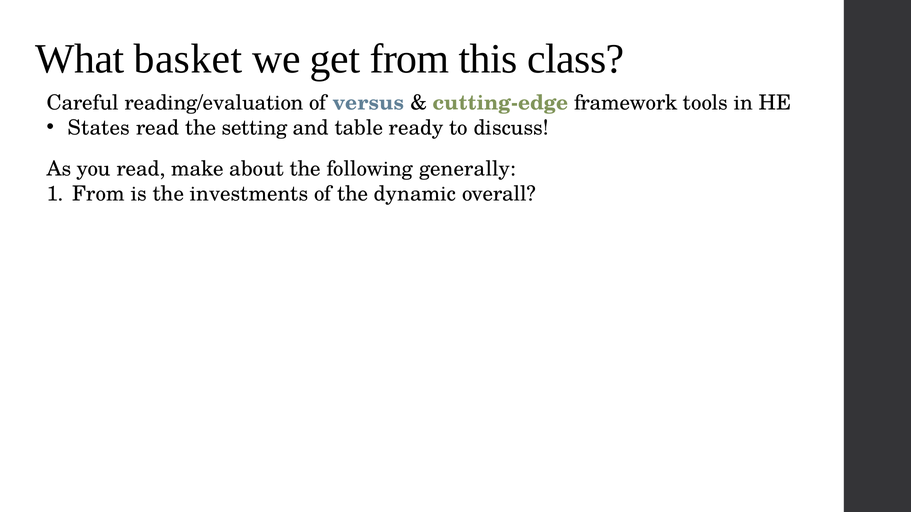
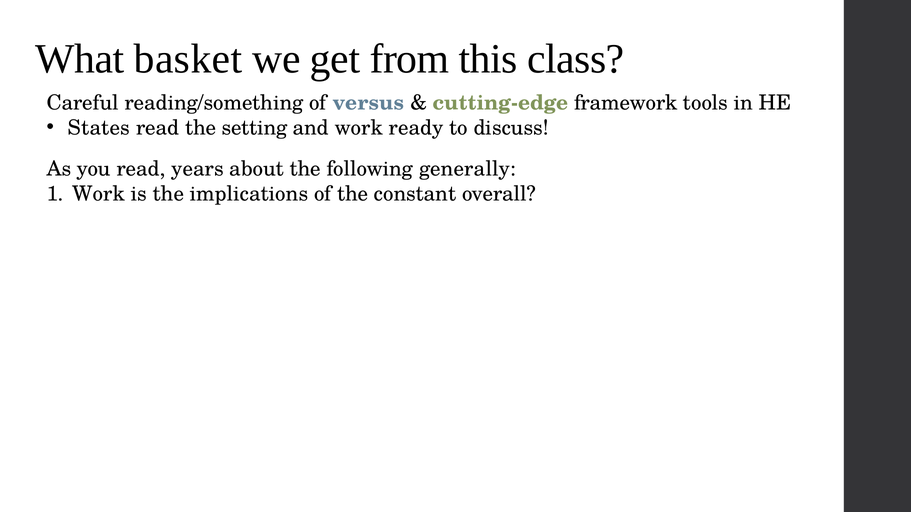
reading/evaluation: reading/evaluation -> reading/something (214, 103)
and table: table -> work (359, 128)
make: make -> years (197, 169)
From: From -> Work (99, 194)
investments: investments -> implications (249, 194)
dynamic: dynamic -> constant (415, 194)
